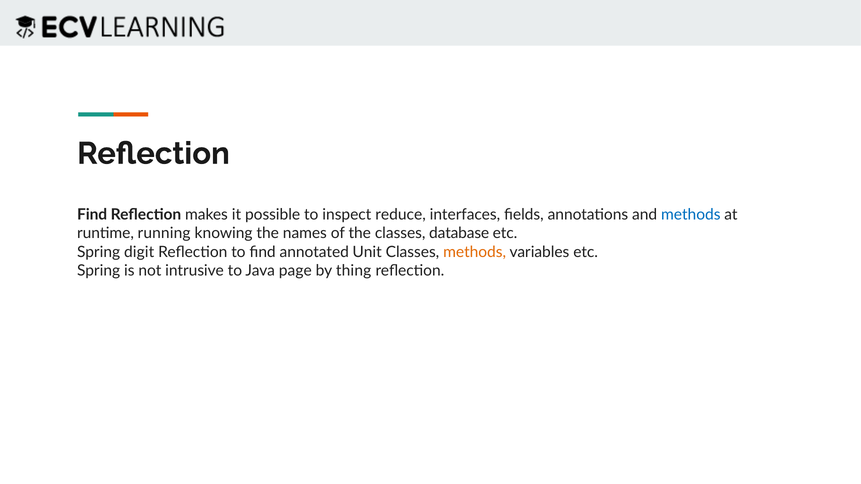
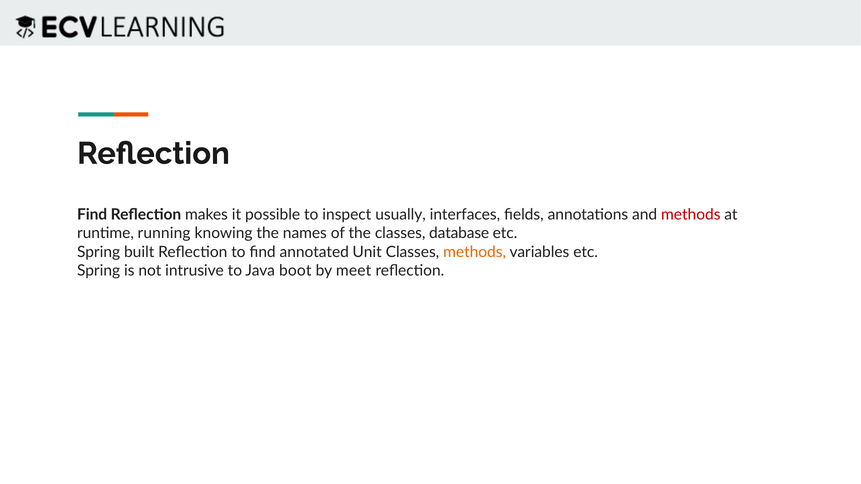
reduce: reduce -> usually (401, 215)
methods colour: blue -> red (691, 215)
digit: digit -> built (139, 252)
page: page -> boot (295, 271)
thing: thing -> meet (354, 271)
